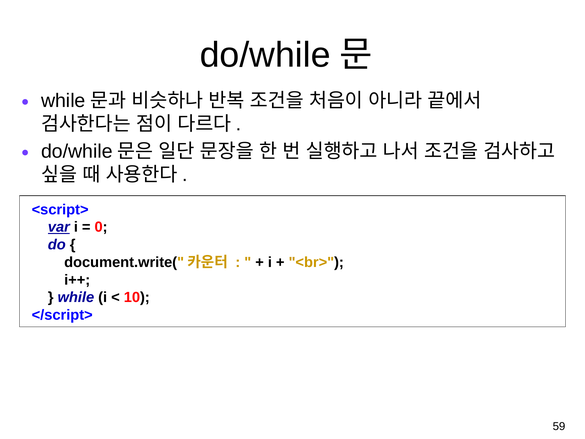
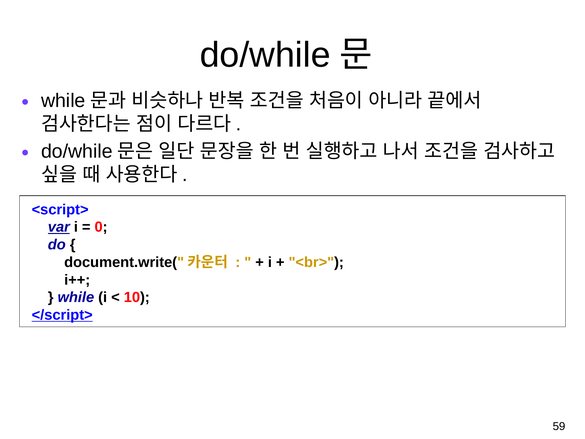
</script> underline: none -> present (62, 315)
